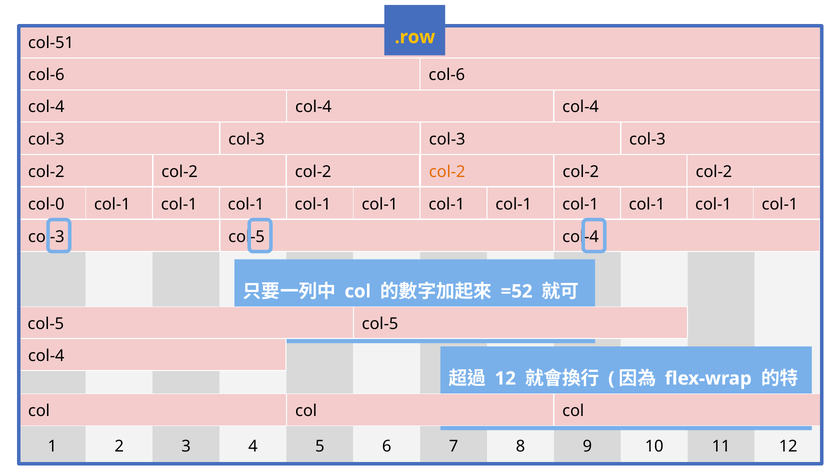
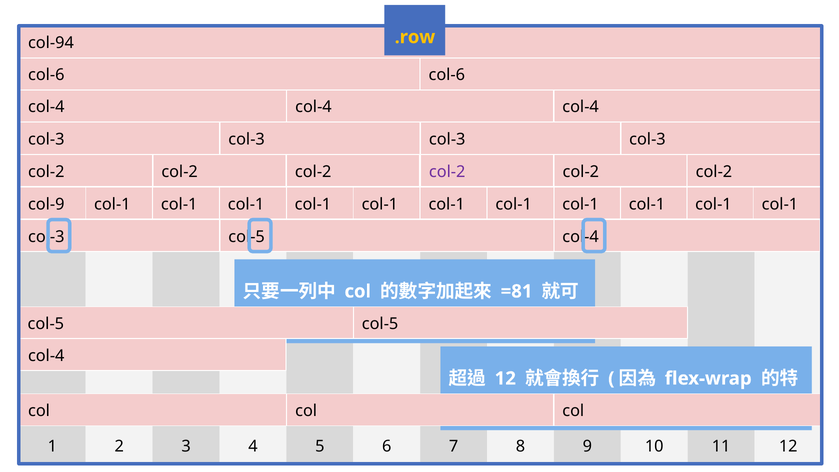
col-51: col-51 -> col-94 (51, 43)
col-2 colour: orange -> purple (447, 172)
col-0: col-0 -> col-9 (46, 204)
=52: =52 -> =81 (517, 291)
